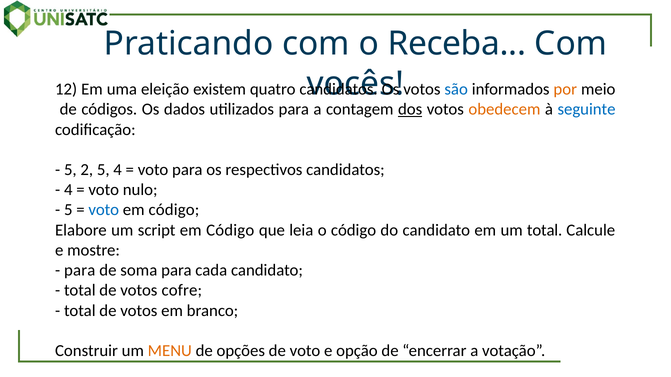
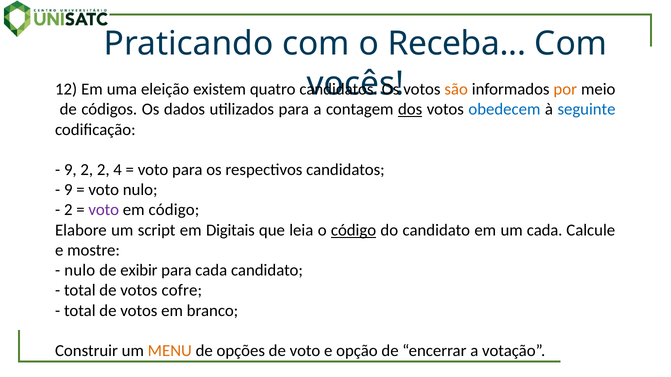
são colour: blue -> orange (456, 89)
obedecem colour: orange -> blue (504, 110)
5: 5 -> 9 (70, 170)
2 5: 5 -> 2 (103, 170)
4: 4 -> 9 (68, 190)
5: 5 -> 2 (68, 210)
voto colour: blue -> purple (104, 210)
script em Código: Código -> Digitais (230, 230)
código underline: none -> present (354, 230)
um total: total -> cada (545, 230)
para: para -> nulo (80, 271)
soma: soma -> exibir (139, 271)
